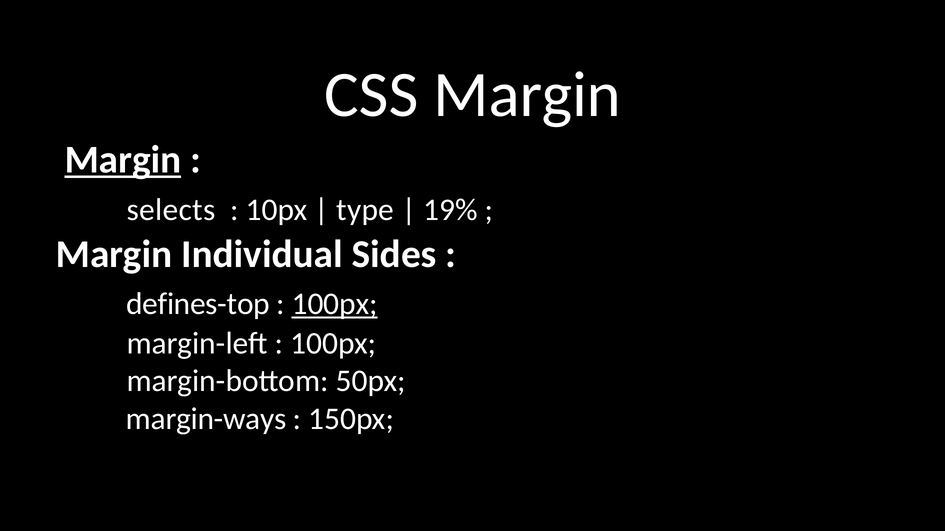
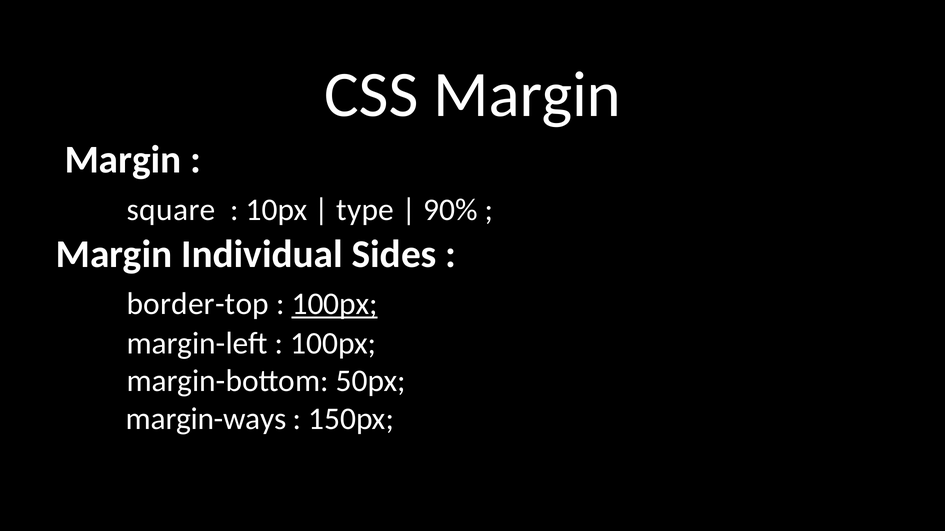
Margin underline: present -> none (123, 160)
selects: selects -> square (171, 210)
19%: 19% -> 90% (450, 210)
defines-top: defines-top -> border-top (198, 304)
